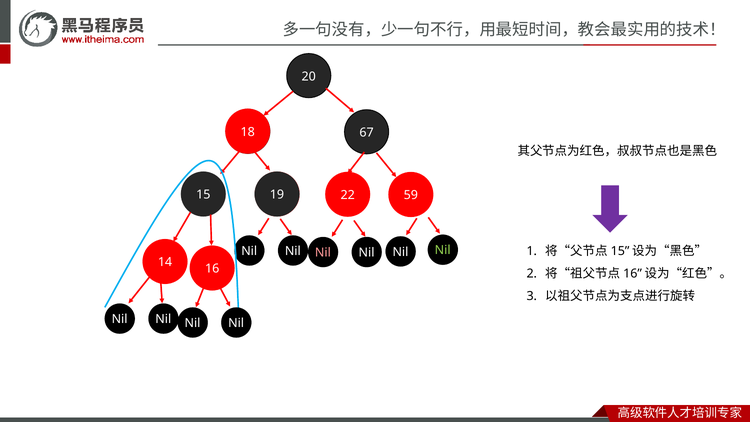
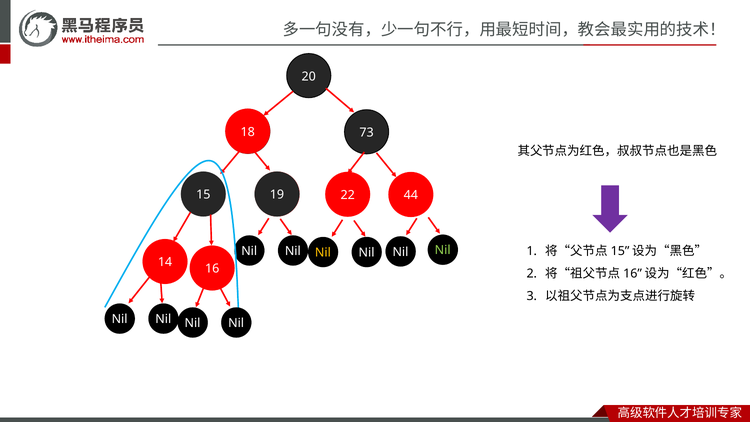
67: 67 -> 73 (367, 133)
59: 59 -> 44 (411, 195)
Nil colour: pink -> yellow (323, 253)
